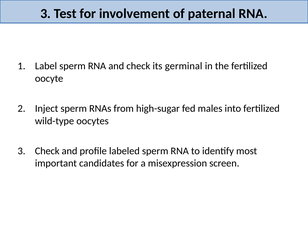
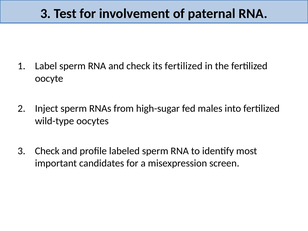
its germinal: germinal -> fertilized (184, 66)
